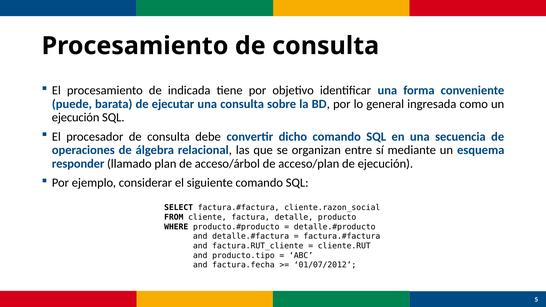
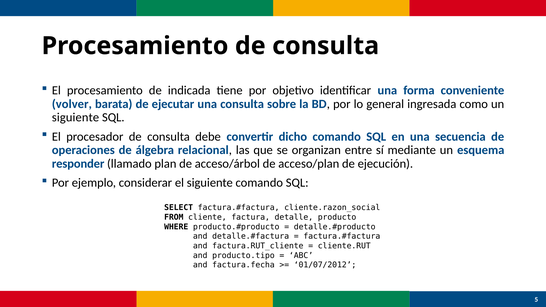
puede: puede -> volver (72, 104)
ejecución: ejecución -> siguiente (75, 117)
